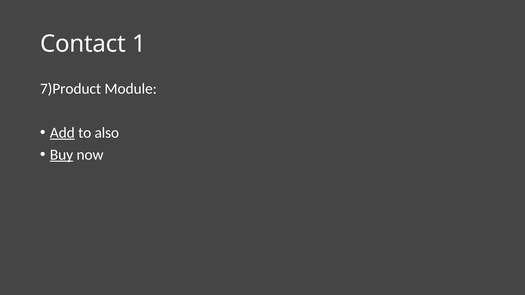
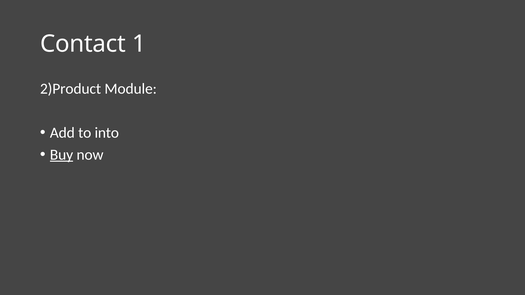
7)Product: 7)Product -> 2)Product (71, 89)
Add underline: present -> none (62, 133)
also: also -> into (107, 133)
